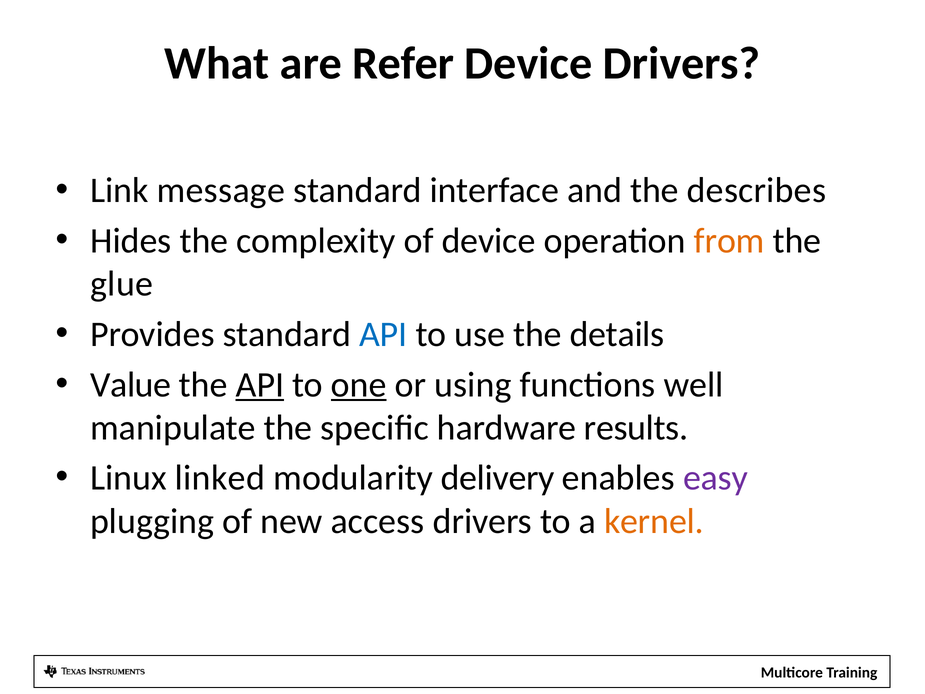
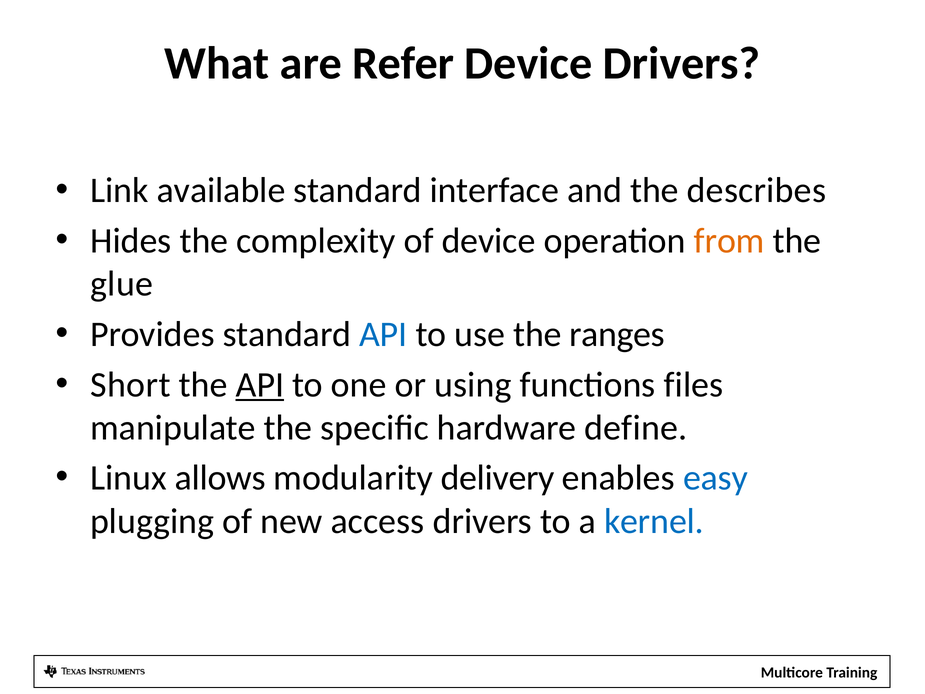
message: message -> available (221, 191)
details: details -> ranges (617, 334)
Value: Value -> Short (130, 384)
one underline: present -> none (359, 384)
well: well -> files (693, 384)
results: results -> define (636, 428)
linked: linked -> allows (220, 478)
easy colour: purple -> blue (715, 478)
kernel colour: orange -> blue (654, 521)
